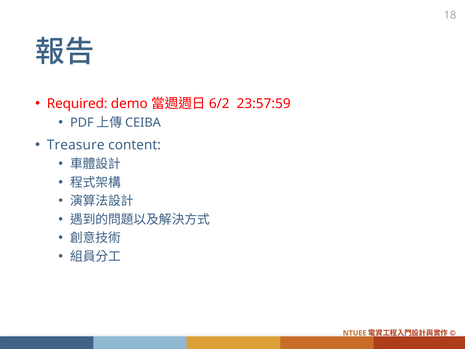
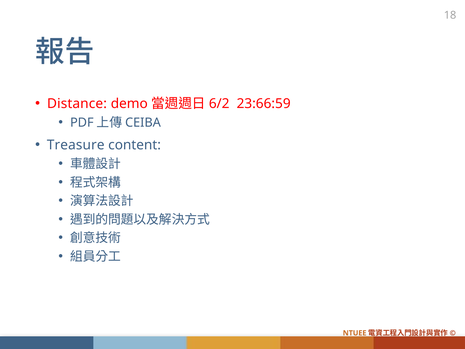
Required: Required -> Distance (77, 104)
23:57:59: 23:57:59 -> 23:66:59 (264, 104)
